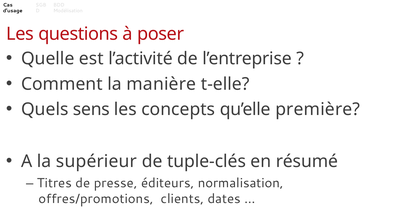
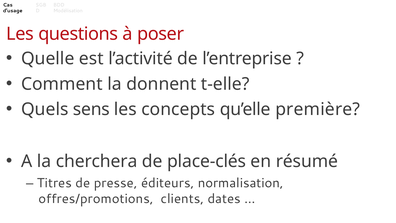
manière: manière -> donnent (161, 84)
supérieur: supérieur -> cherchera (97, 161)
tuple-clés: tuple-clés -> place-clés (207, 161)
